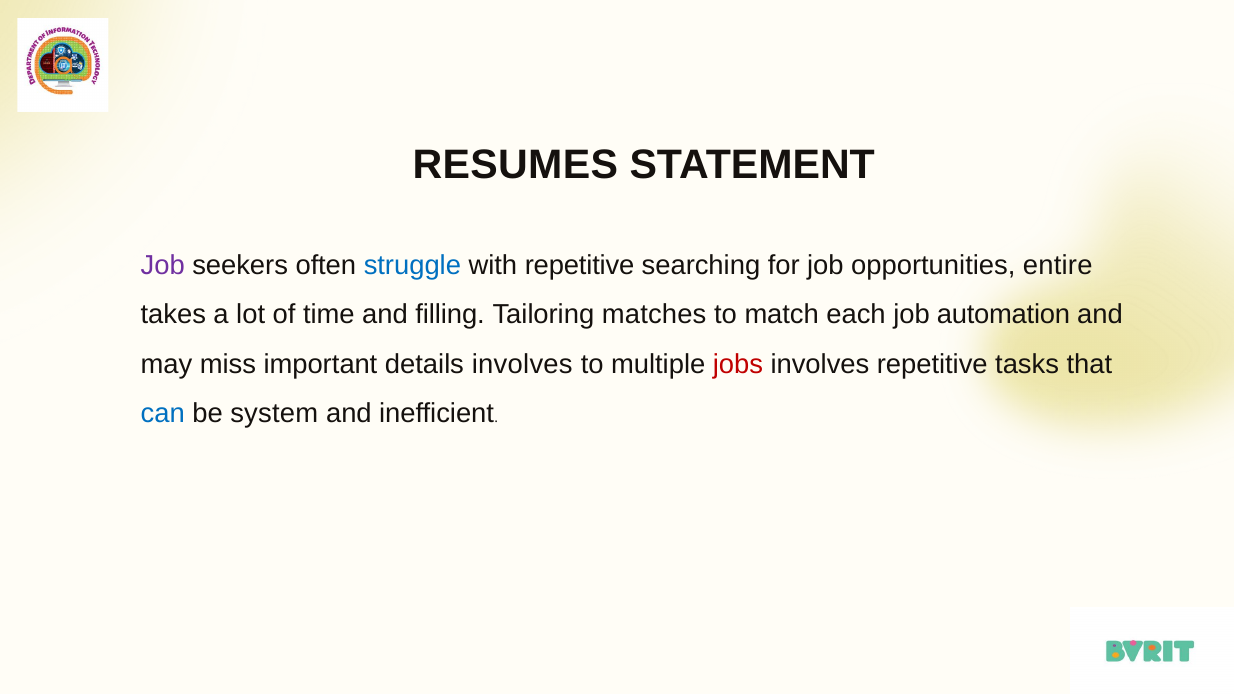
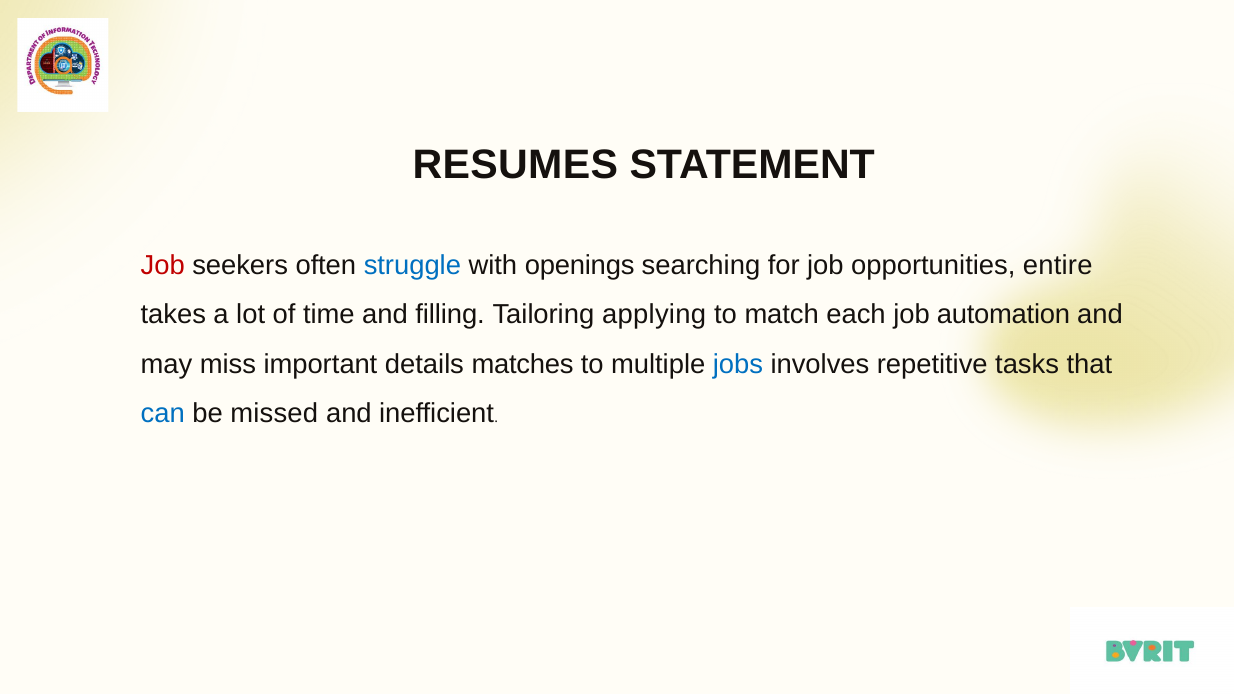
Job colour: purple -> red (163, 266)
with repetitive: repetitive -> openings (580, 266)
matches: matches -> applying (654, 315)
details involves: involves -> matches (523, 364)
jobs colour: red -> blue (738, 364)
system: system -> missed (274, 413)
